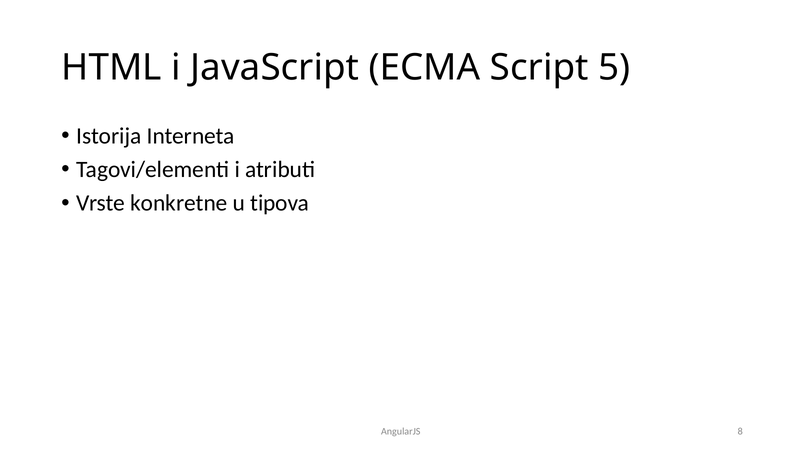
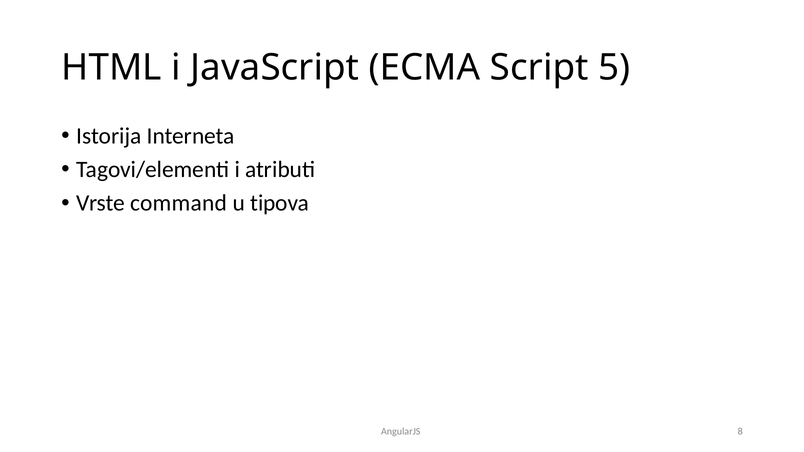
konkretne: konkretne -> command (179, 203)
